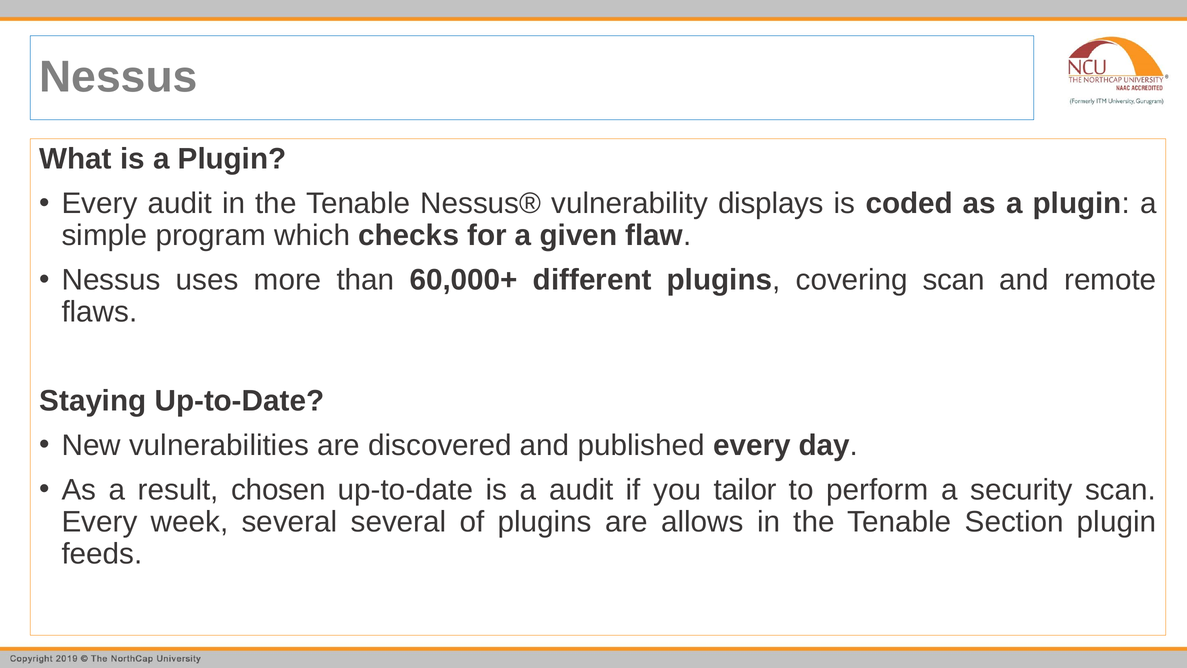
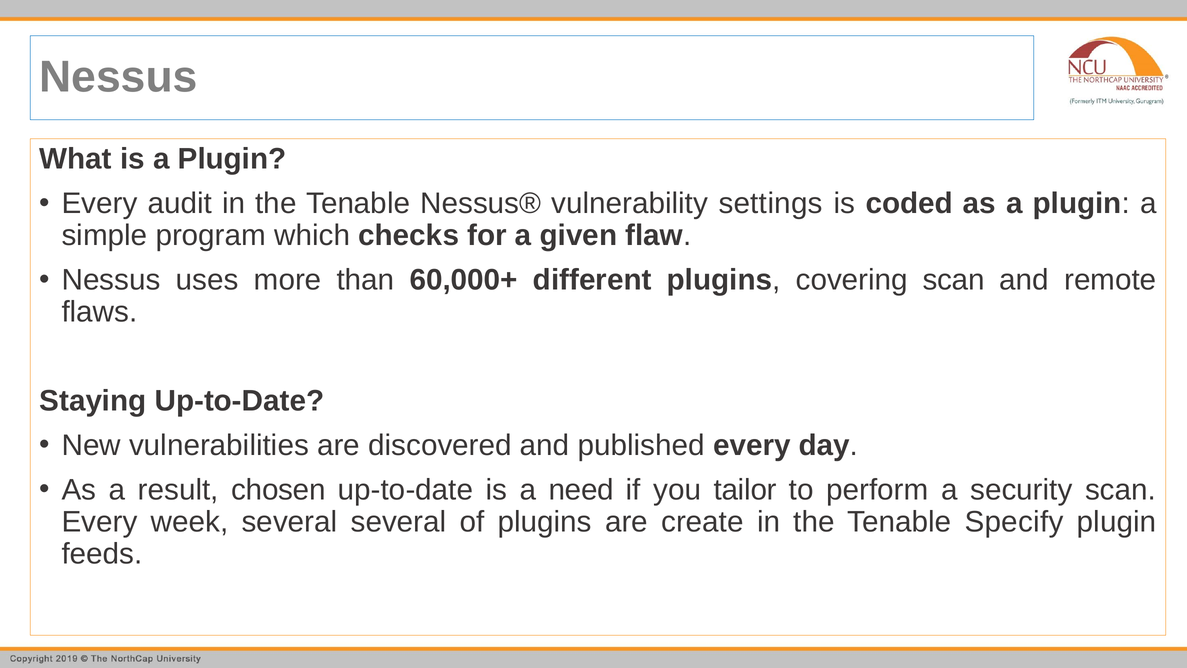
displays: displays -> settings (771, 203)
a audit: audit -> need (581, 490)
allows: allows -> create (702, 522)
Section: Section -> Specify (1014, 522)
